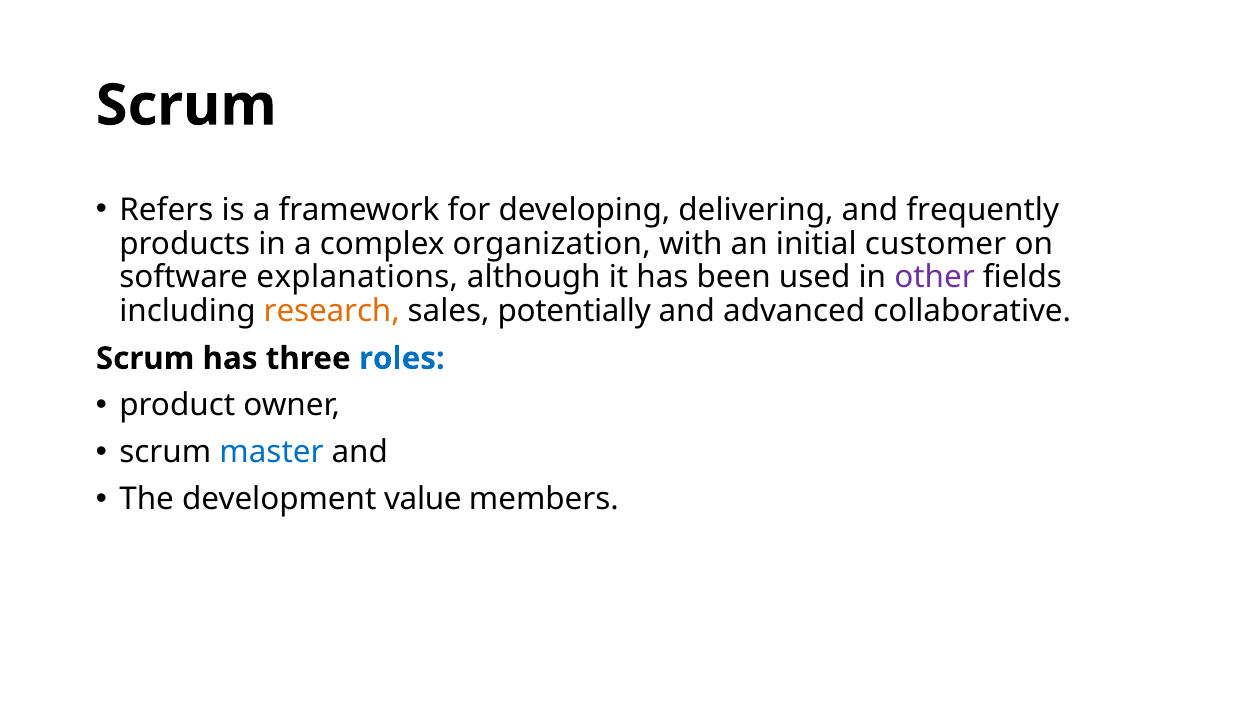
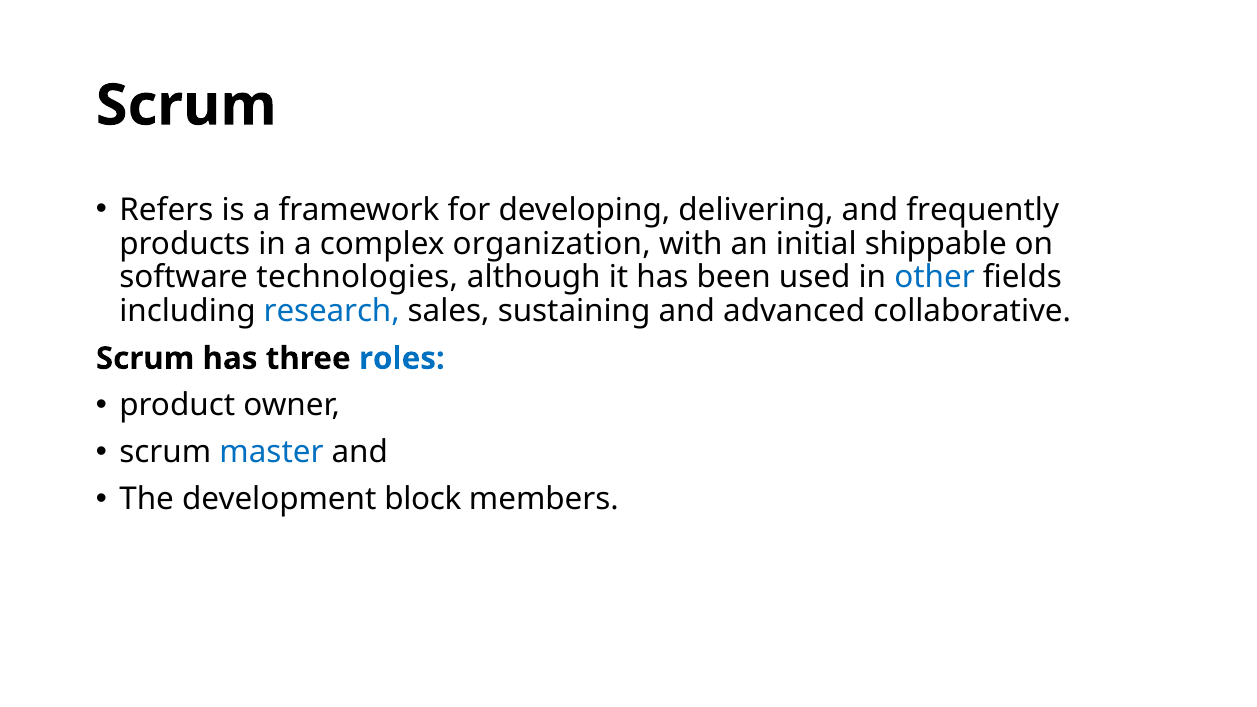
customer: customer -> shippable (936, 244)
explanations: explanations -> technologies (357, 278)
other colour: purple -> blue (935, 278)
research colour: orange -> blue (332, 311)
potentially: potentially -> sustaining (574, 311)
value: value -> block (423, 500)
